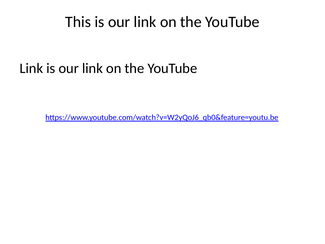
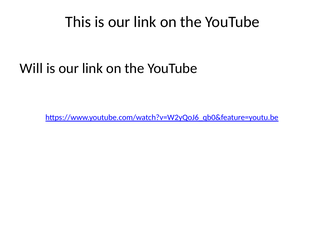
Link: Link -> Will (31, 68)
